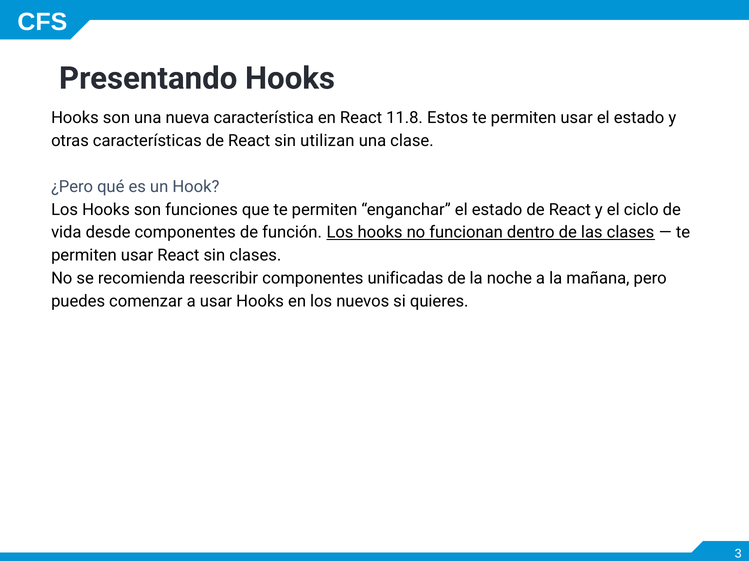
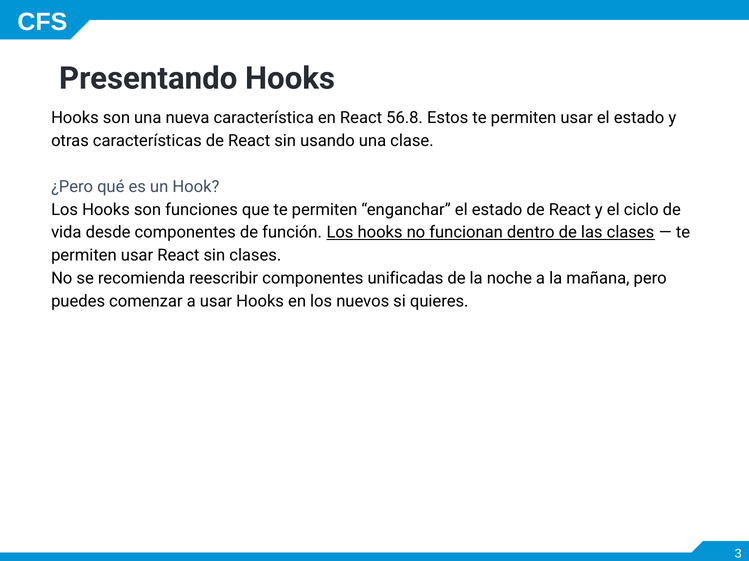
11.8: 11.8 -> 56.8 (405, 118)
utilizan: utilizan -> usando (327, 141)
